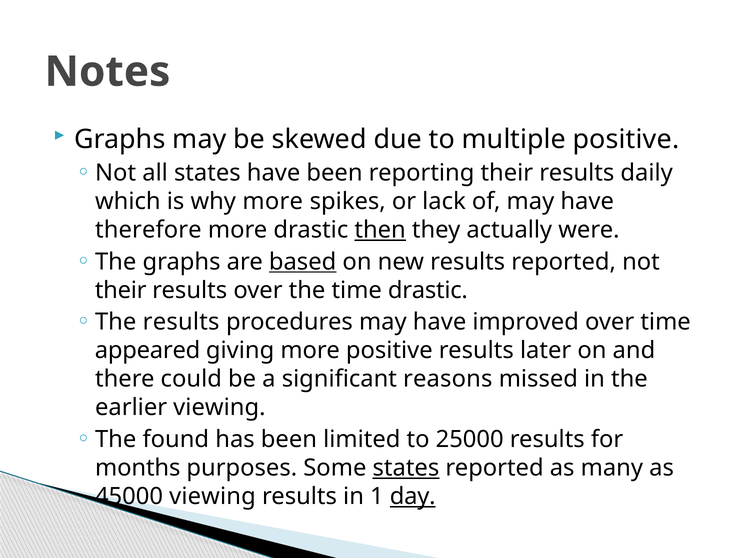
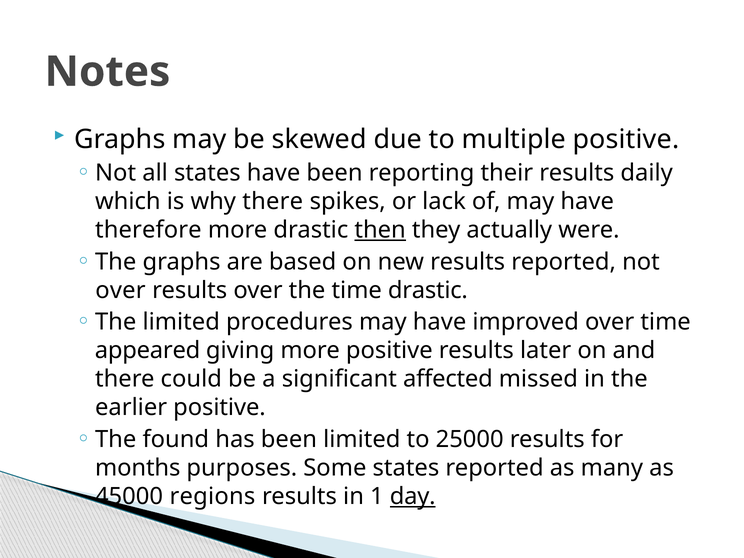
why more: more -> there (273, 201)
based underline: present -> none (303, 262)
their: their -> over (120, 290)
The results: results -> limited (181, 322)
reasons: reasons -> affected (448, 379)
earlier viewing: viewing -> positive (219, 408)
states underline: present -> none (406, 468)
45000 viewing: viewing -> regions (212, 496)
